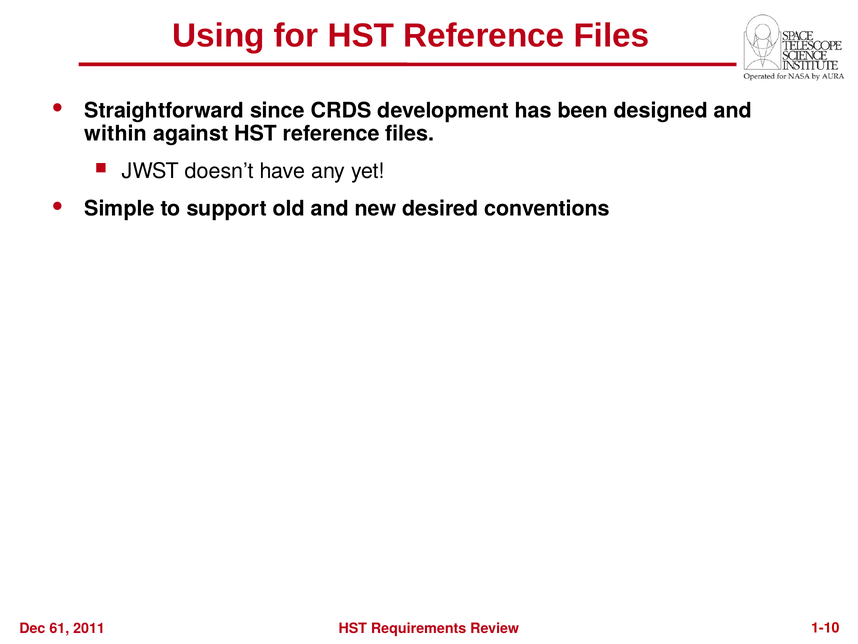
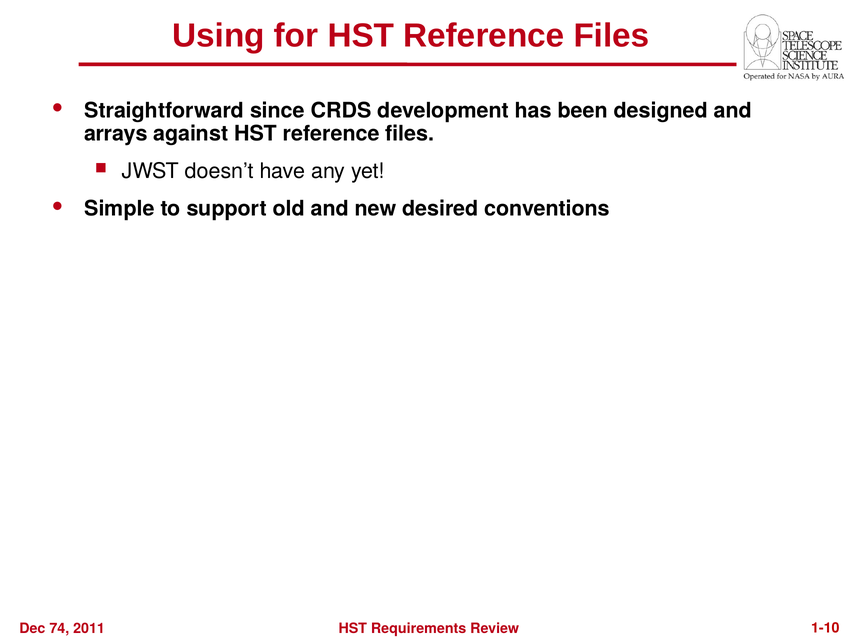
within: within -> arrays (116, 134)
61: 61 -> 74 (59, 628)
